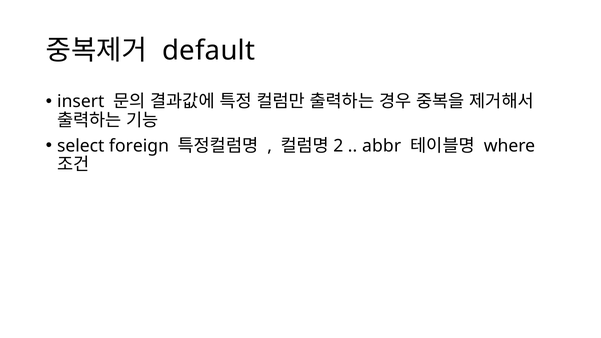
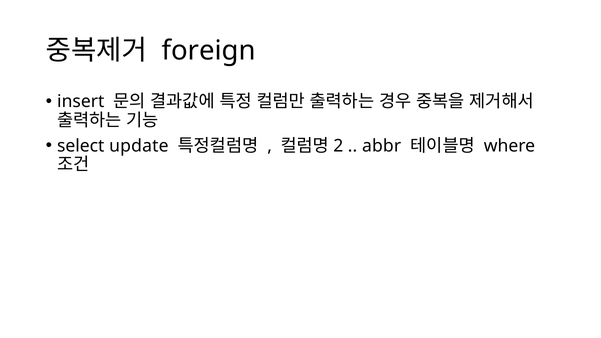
default: default -> foreign (209, 50)
foreign: foreign -> update (139, 146)
